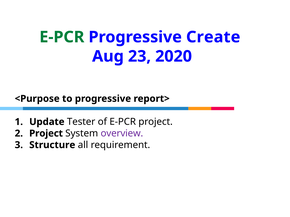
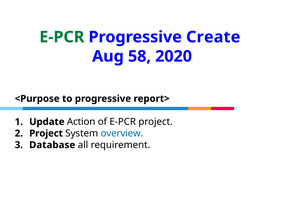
23: 23 -> 58 (139, 56)
Tester: Tester -> Action (81, 122)
overview colour: purple -> blue (122, 134)
Structure: Structure -> Database (52, 145)
